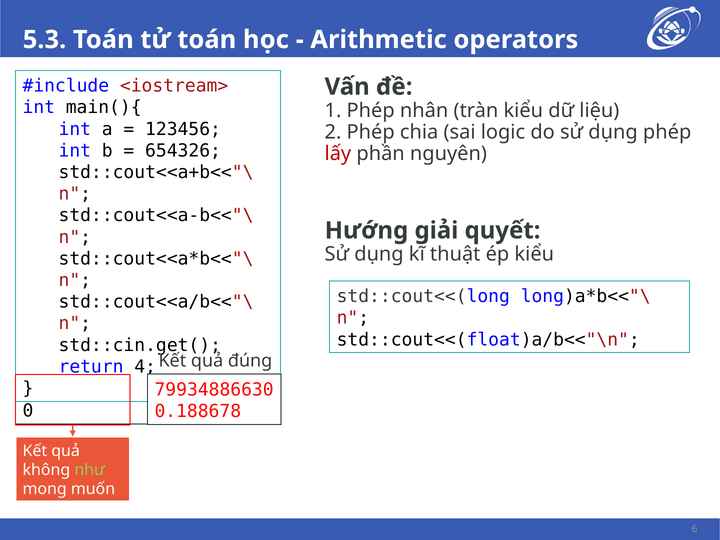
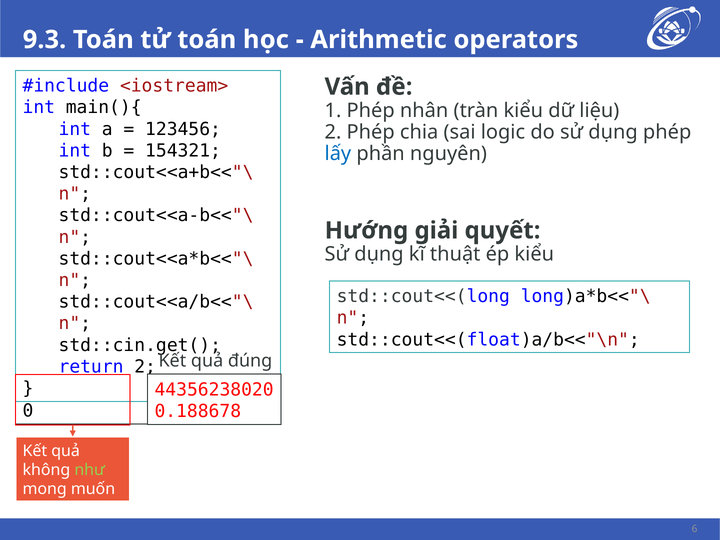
5.3: 5.3 -> 9.3 (44, 40)
654326: 654326 -> 154321 (183, 151)
lấy colour: red -> blue (338, 154)
4: 4 -> 2 (145, 367)
79934886630: 79934886630 -> 44356238020 (214, 390)
